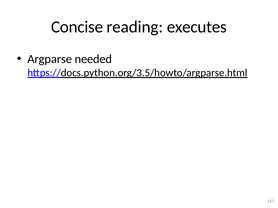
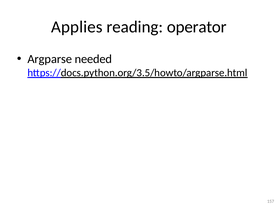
Concise: Concise -> Applies (77, 27)
executes: executes -> operator (197, 27)
